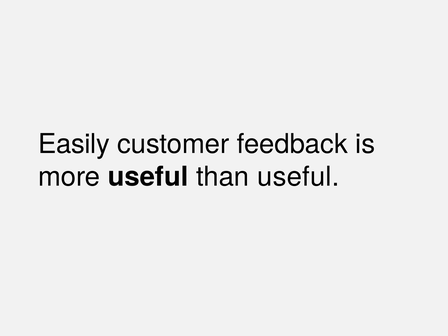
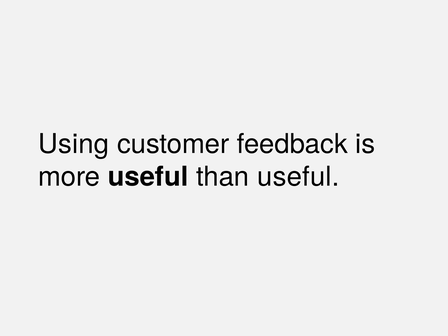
Easily: Easily -> Using (74, 144)
